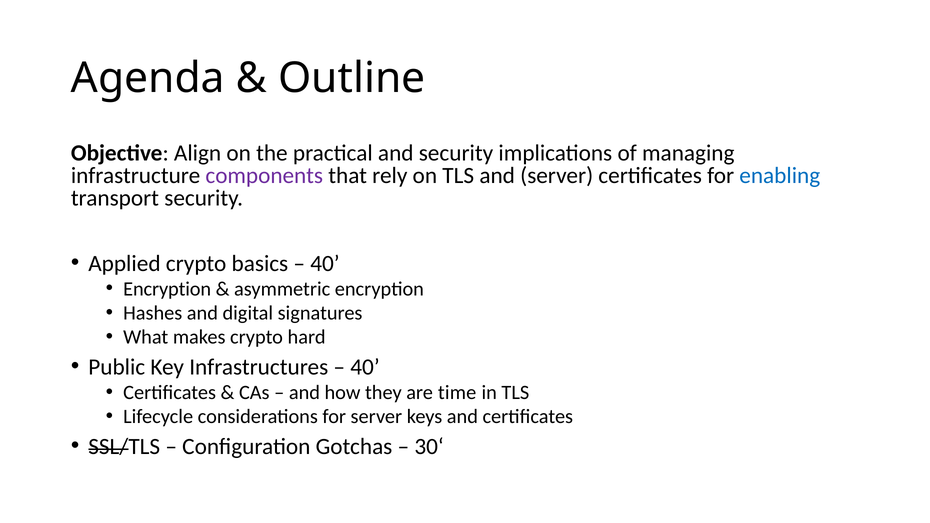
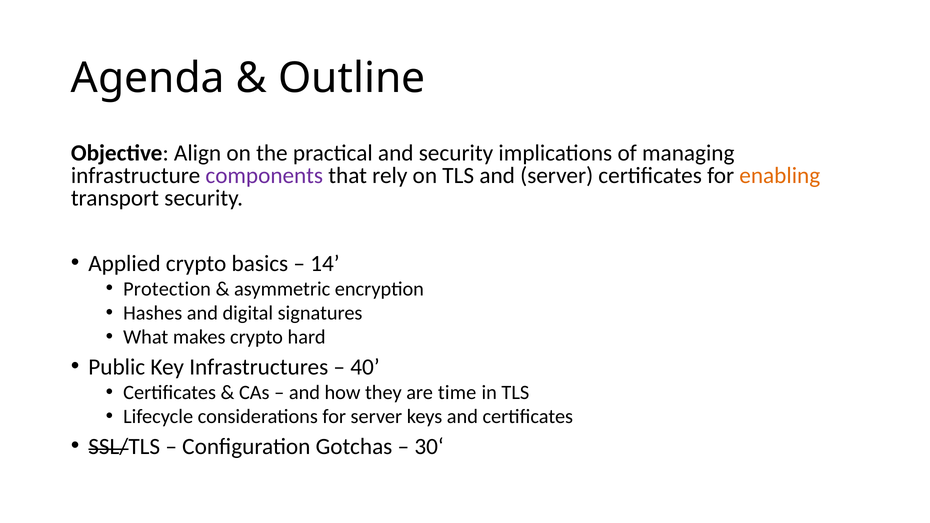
enabling colour: blue -> orange (780, 176)
40: 40 -> 14 (325, 263)
Encryption: Encryption -> Protection (167, 289)
